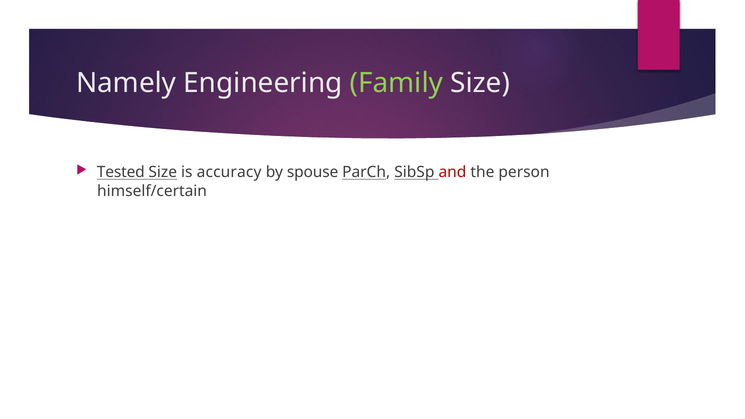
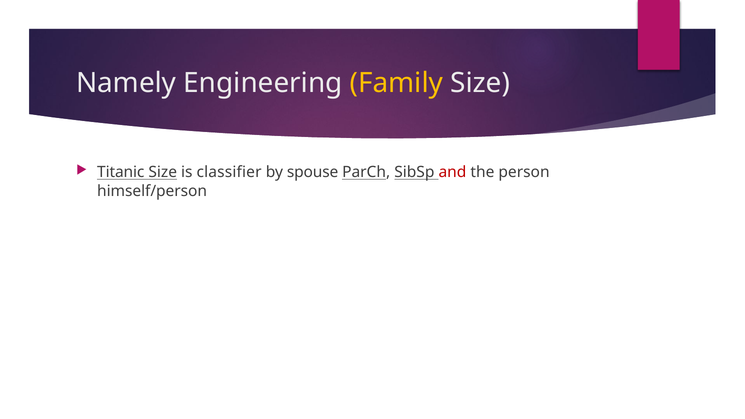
Family colour: light green -> yellow (396, 83)
Tested: Tested -> Titanic (121, 172)
accuracy: accuracy -> classifier (229, 172)
himself/certain: himself/certain -> himself/person (152, 191)
